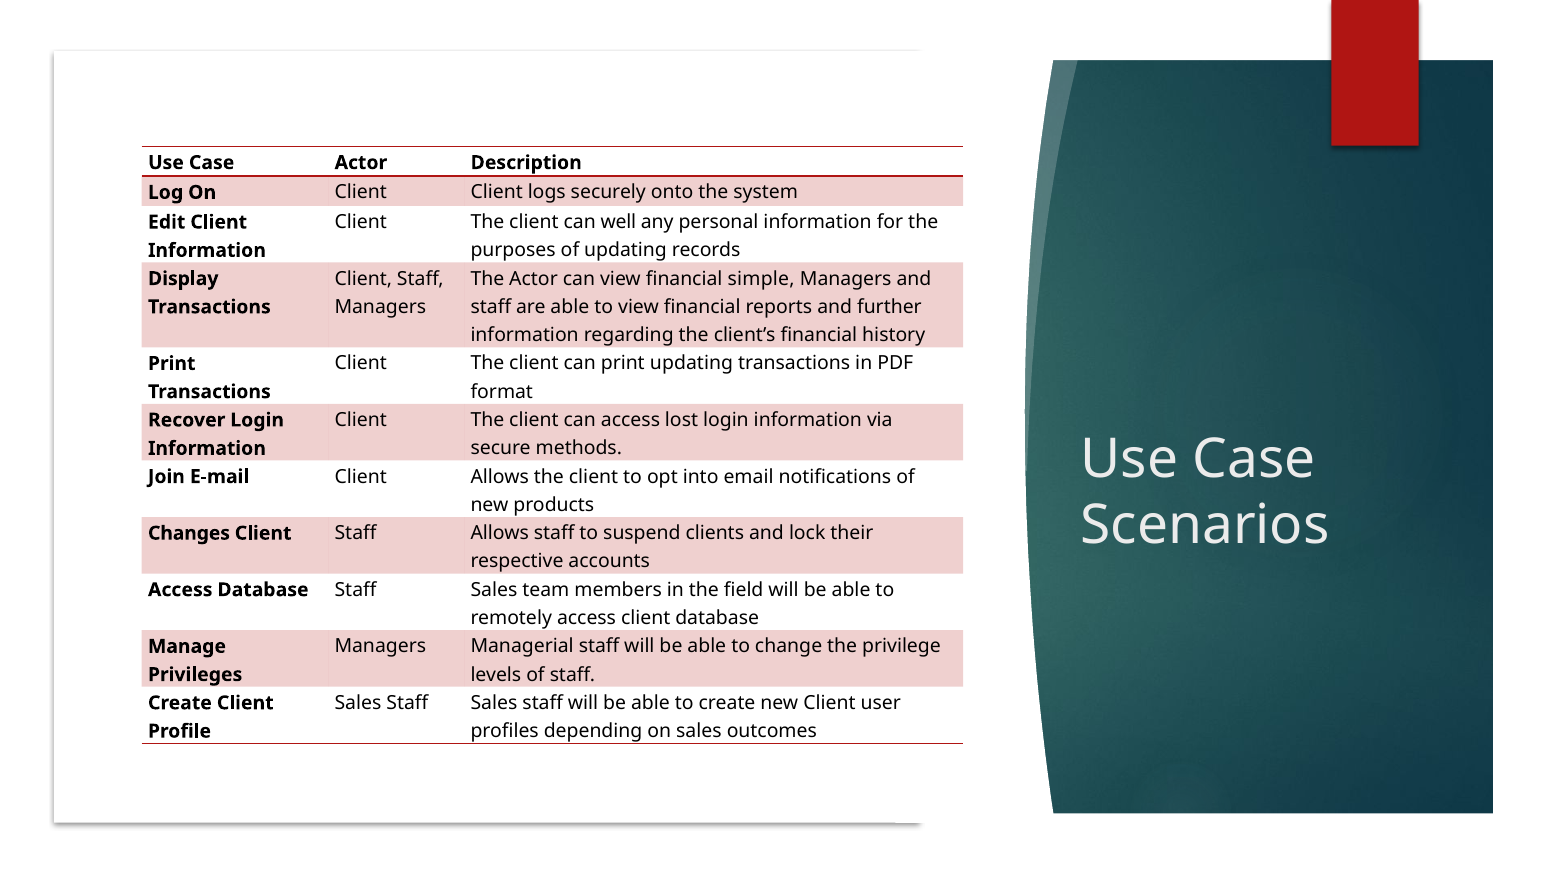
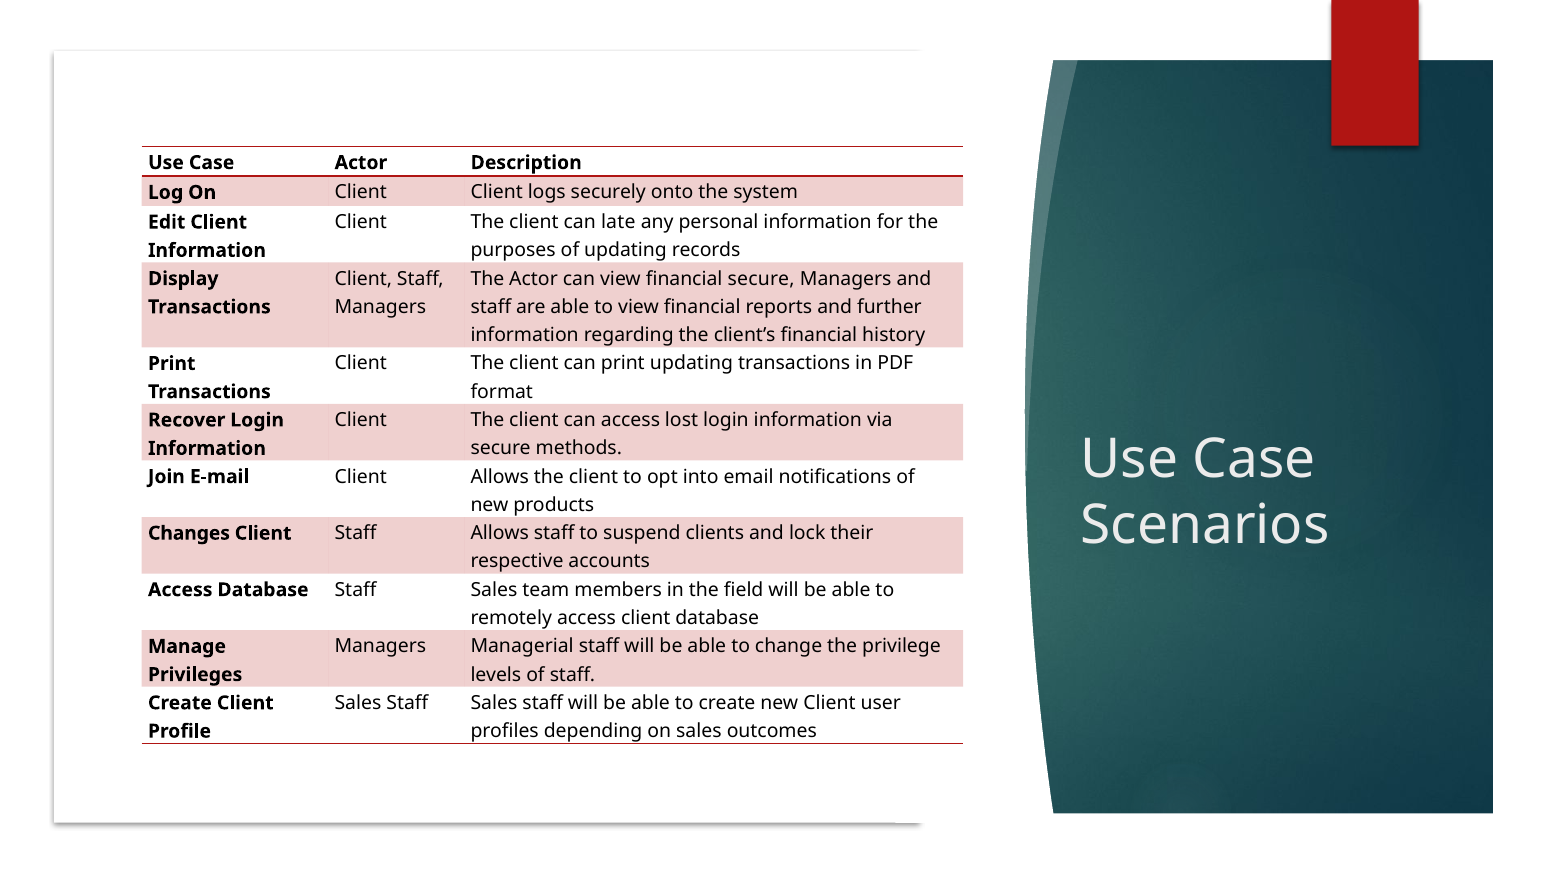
well: well -> late (618, 222)
financial simple: simple -> secure (761, 279)
